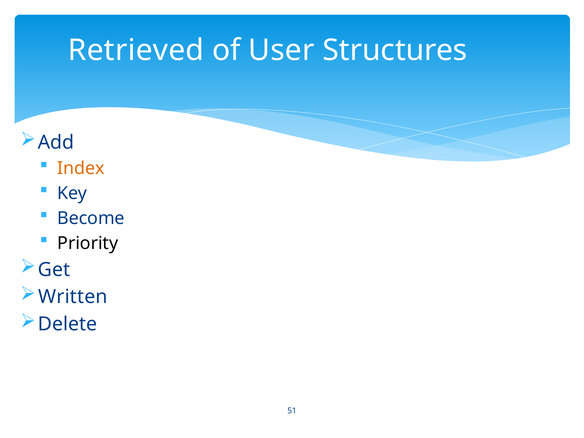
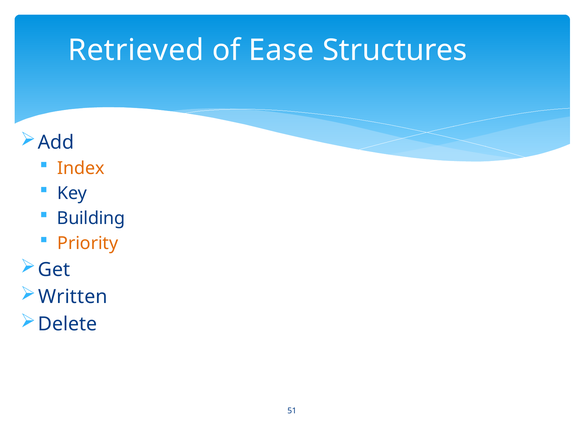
User: User -> Ease (281, 50)
Become: Become -> Building (91, 218)
Priority colour: black -> orange (88, 243)
